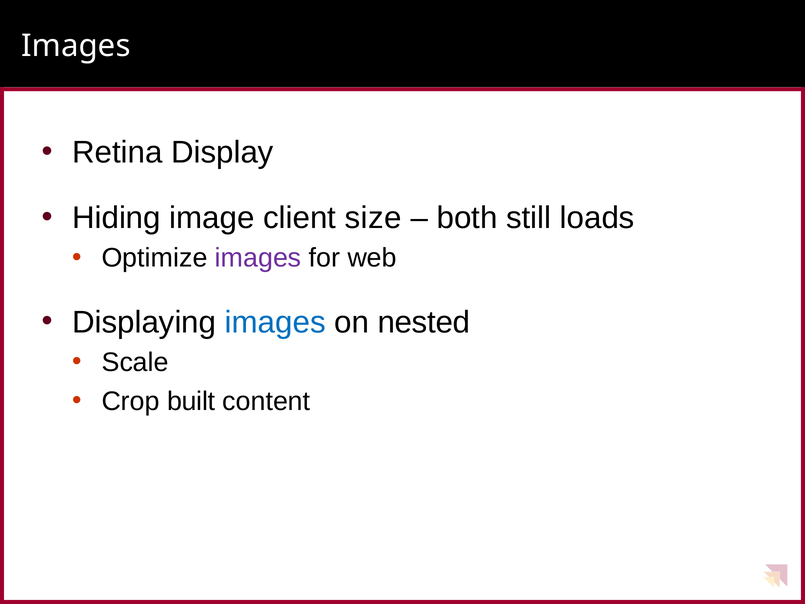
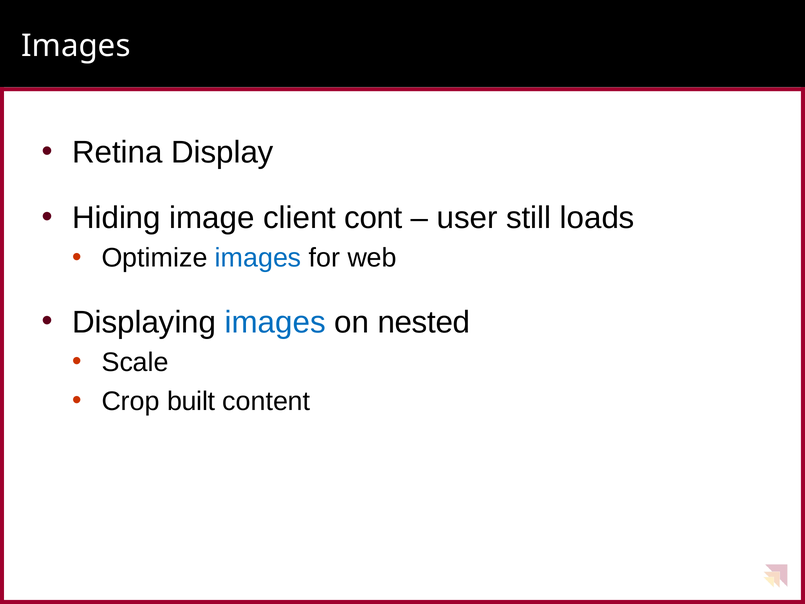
size: size -> cont (374, 218)
both: both -> user (467, 218)
images colour: purple -> blue (258, 258)
